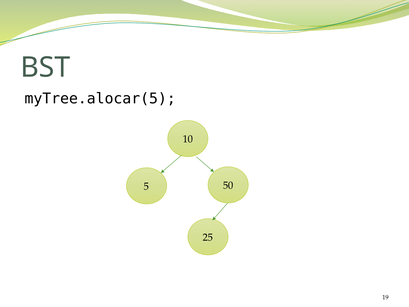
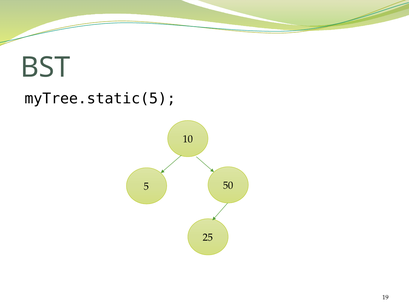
myTree.alocar(5: myTree.alocar(5 -> myTree.static(5 (100, 99)
